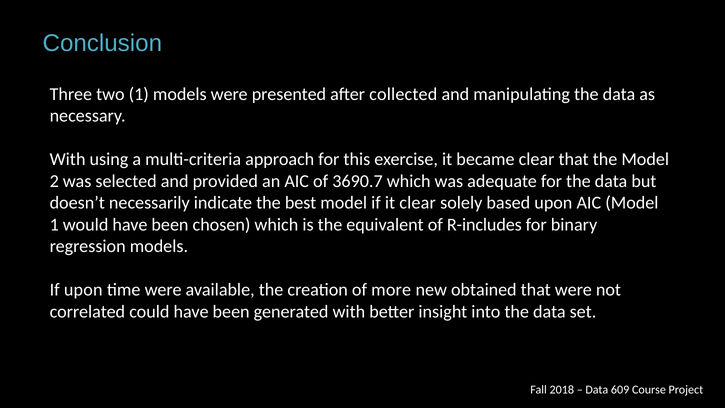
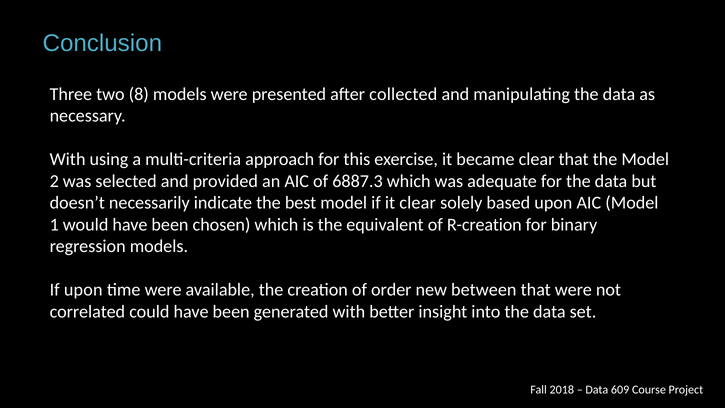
two 1: 1 -> 8 (139, 94)
3690.7: 3690.7 -> 6887.3 (358, 181)
R-includes: R-includes -> R-creation (484, 225)
more: more -> order (391, 290)
obtained: obtained -> between (484, 290)
